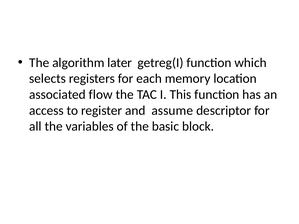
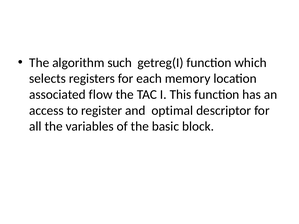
later: later -> such (120, 63)
assume: assume -> optimal (172, 111)
